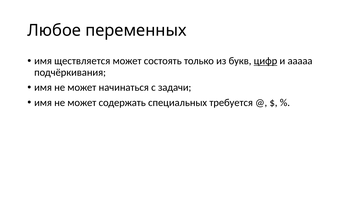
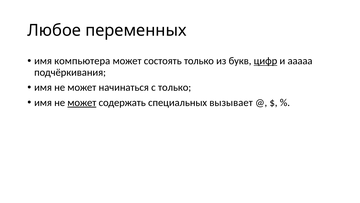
ществляется: ществляется -> компьютера (82, 61)
с задачи: задачи -> только (175, 87)
может underline: none -> present (82, 102)
требуется: требуется -> вызывает (231, 102)
